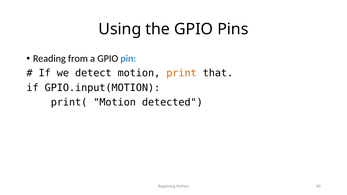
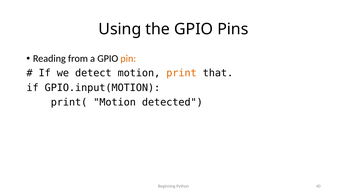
pin colour: blue -> orange (128, 59)
